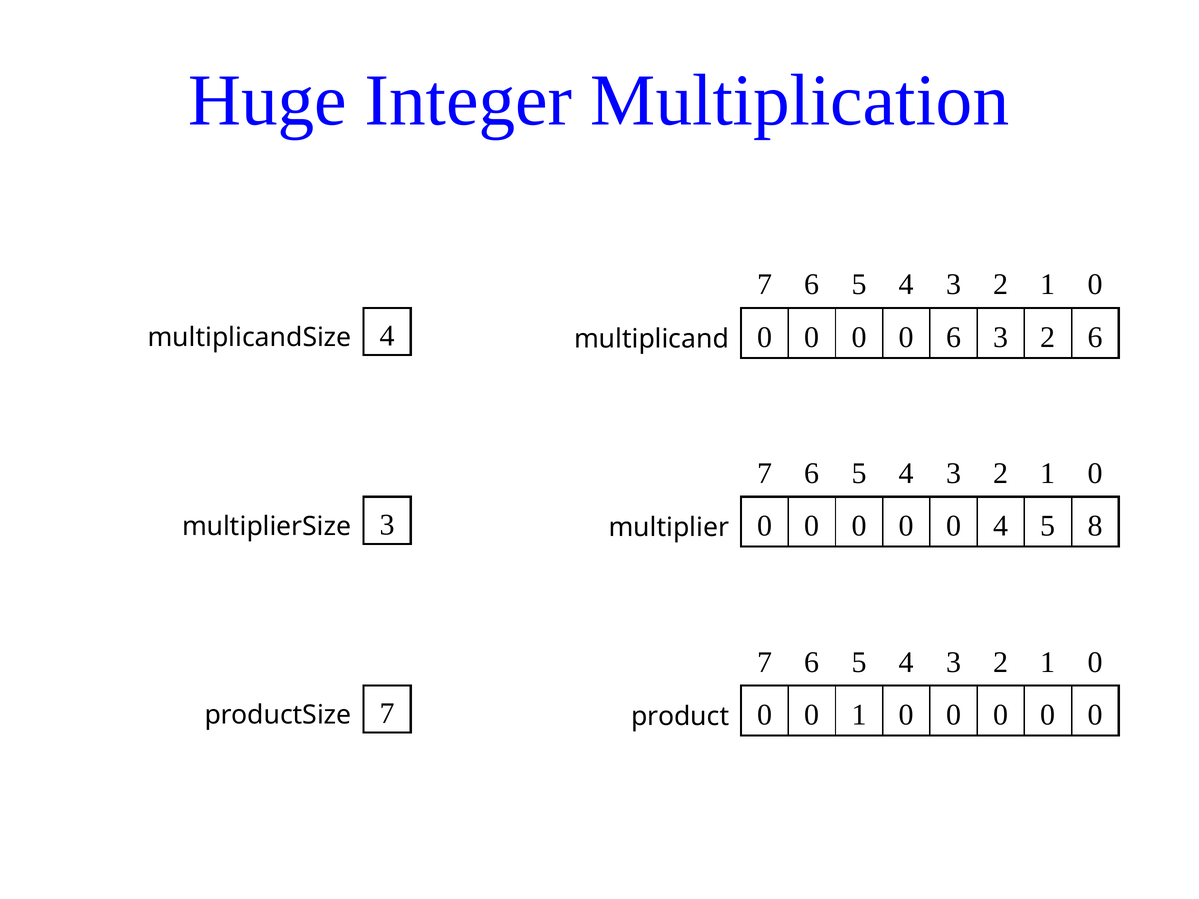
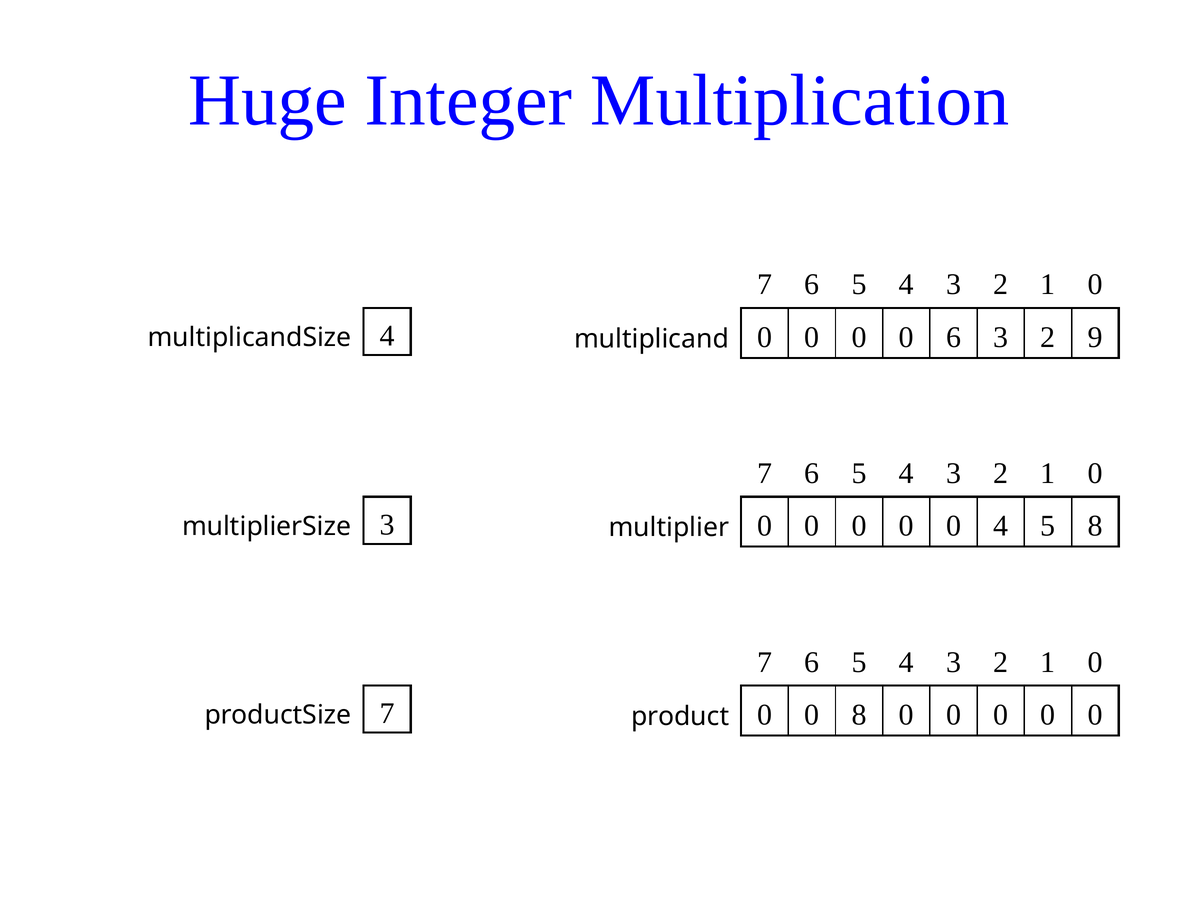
2 6: 6 -> 9 (1095, 337)
0 1: 1 -> 8 (859, 715)
